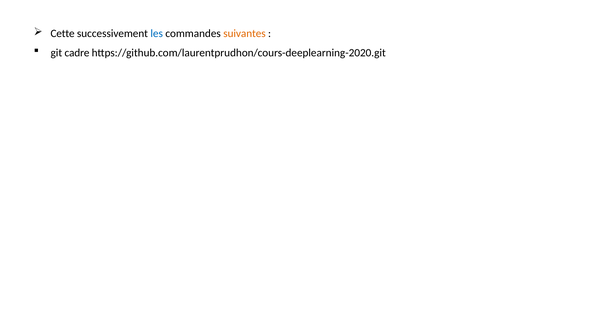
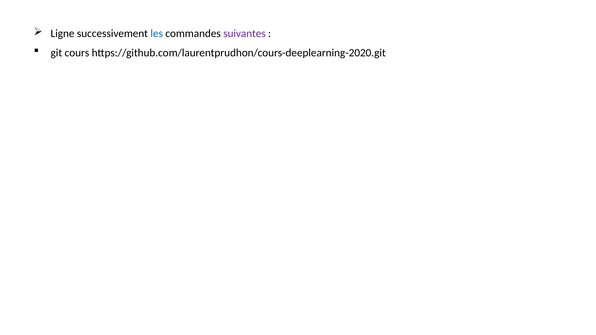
Cette: Cette -> Ligne (63, 34)
suivantes colour: orange -> purple (244, 34)
cadre: cadre -> cours (77, 53)
